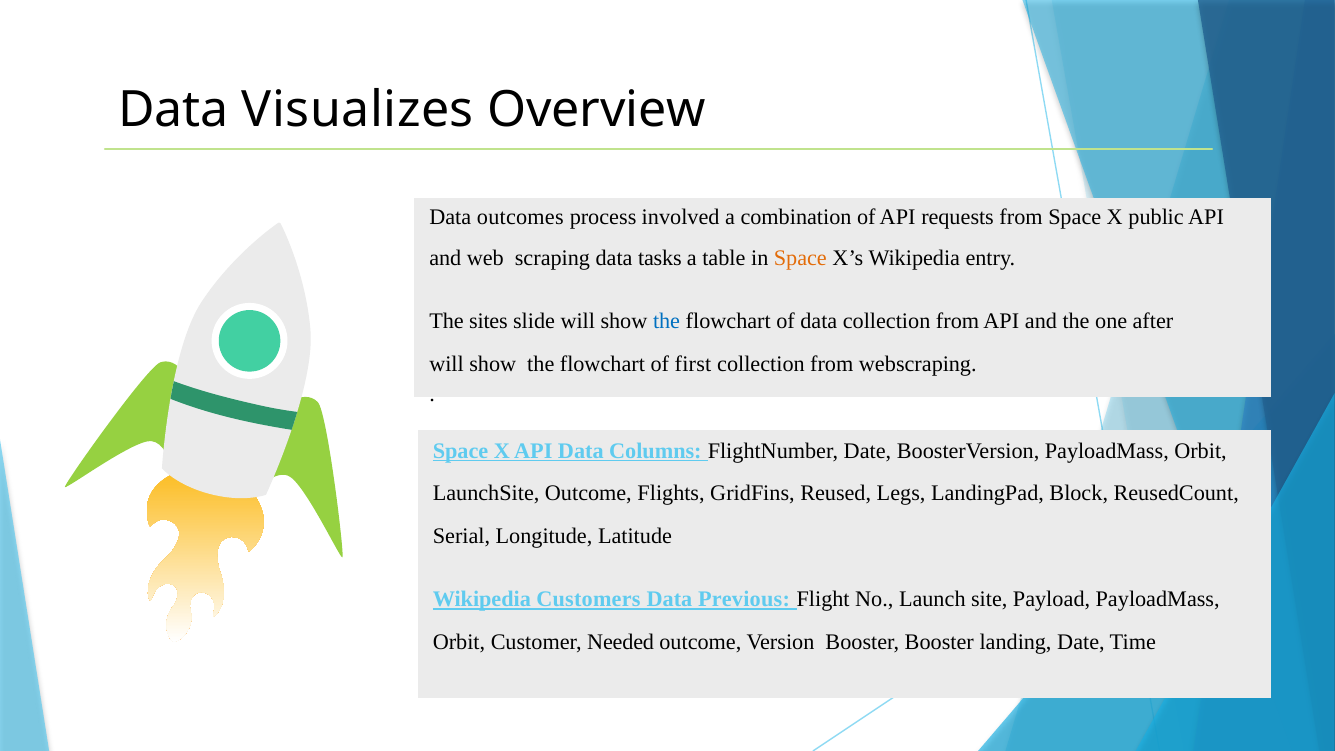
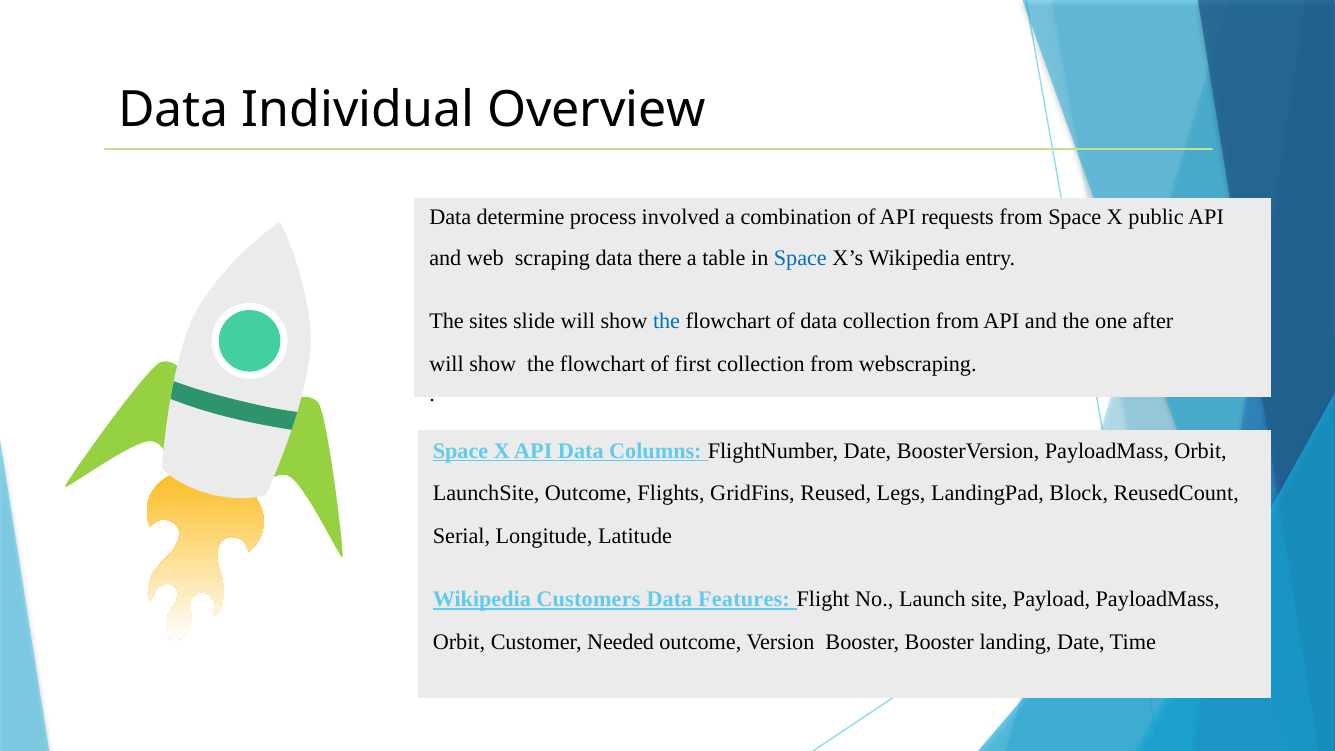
Visualizes: Visualizes -> Individual (358, 110)
outcomes: outcomes -> determine (520, 217)
tasks: tasks -> there (660, 258)
Space colour: orange -> blue (800, 258)
Previous: Previous -> Features (744, 599)
